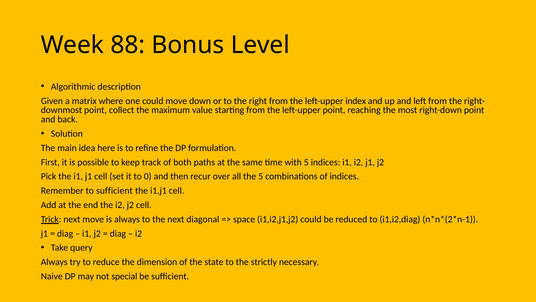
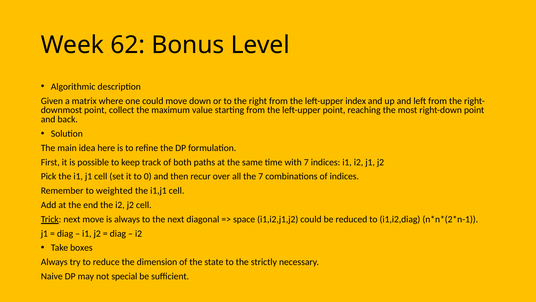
88: 88 -> 62 (128, 45)
with 5: 5 -> 7 (306, 162)
the 5: 5 -> 7 (261, 176)
to sufficient: sufficient -> weighted (114, 190)
query: query -> boxes (81, 247)
